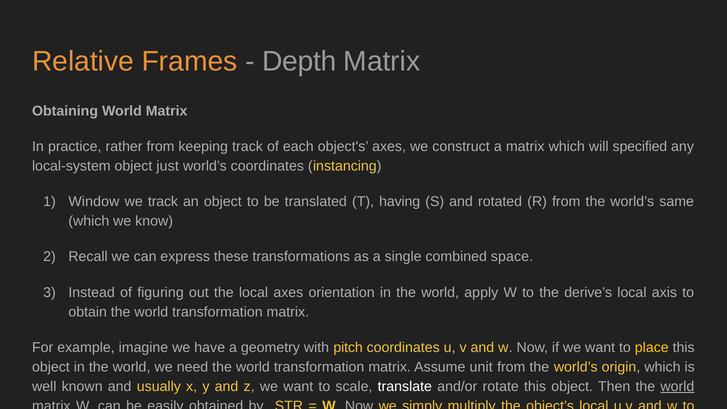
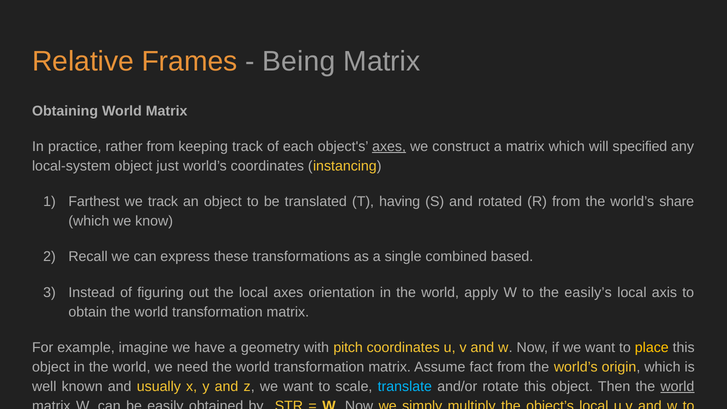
Depth: Depth -> Being (299, 62)
axes underline: none -> present (389, 147)
Window: Window -> Farthest (94, 202)
same: same -> share (677, 202)
space: space -> based (512, 257)
derive’s: derive’s -> easily’s (588, 292)
unit: unit -> fact (481, 367)
translate colour: white -> light blue (405, 387)
